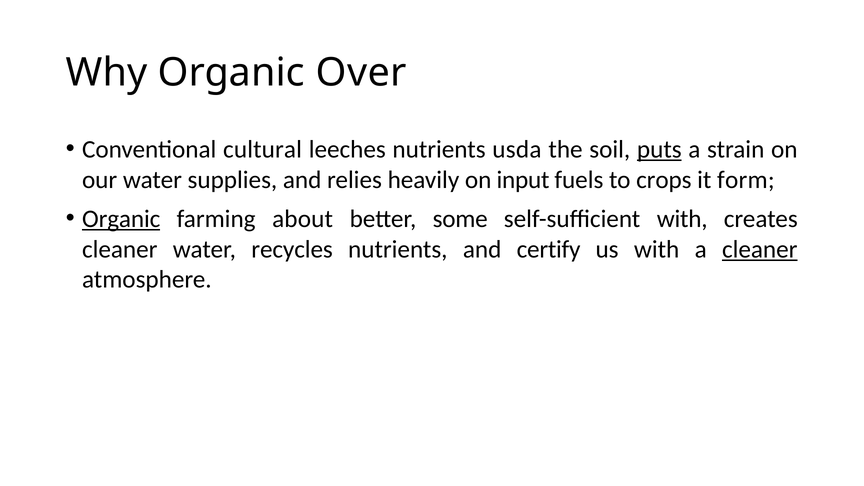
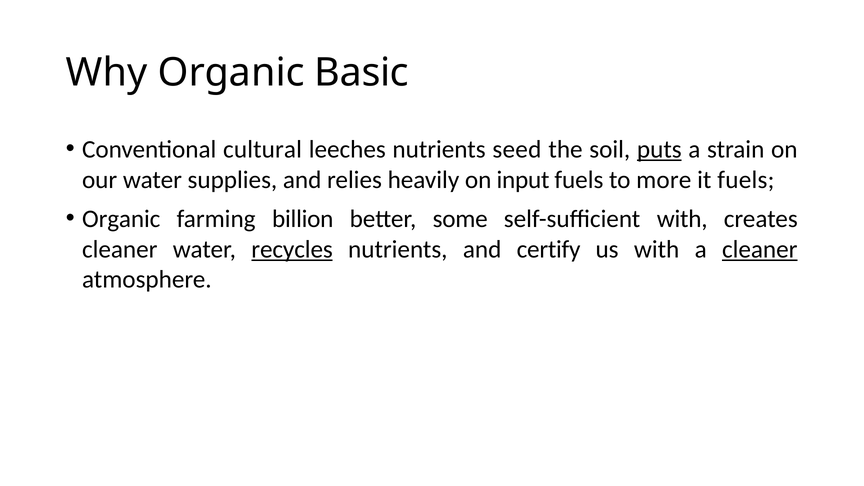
Over: Over -> Basic (362, 73)
usda: usda -> seed (517, 149)
crops: crops -> more (664, 180)
it form: form -> fuels (746, 180)
Organic underline: present -> none (121, 219)
about: about -> billion (303, 219)
recycles underline: none -> present (292, 249)
